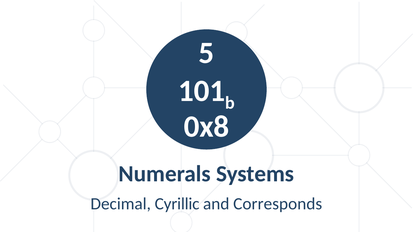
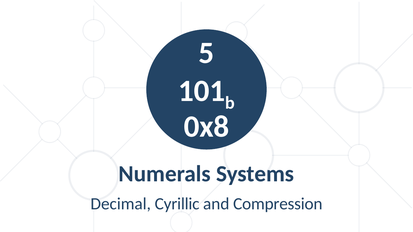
Corresponds: Corresponds -> Compression (278, 204)
